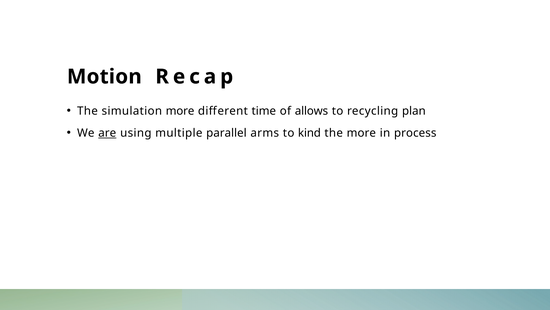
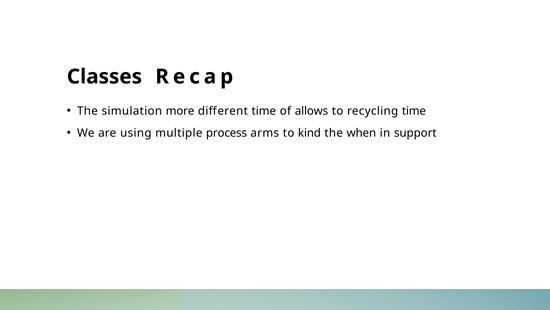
Motion: Motion -> Classes (104, 77)
recycling plan: plan -> time (414, 111)
are underline: present -> none (107, 133)
parallel: parallel -> process (227, 133)
the more: more -> when (361, 133)
process: process -> support (415, 133)
